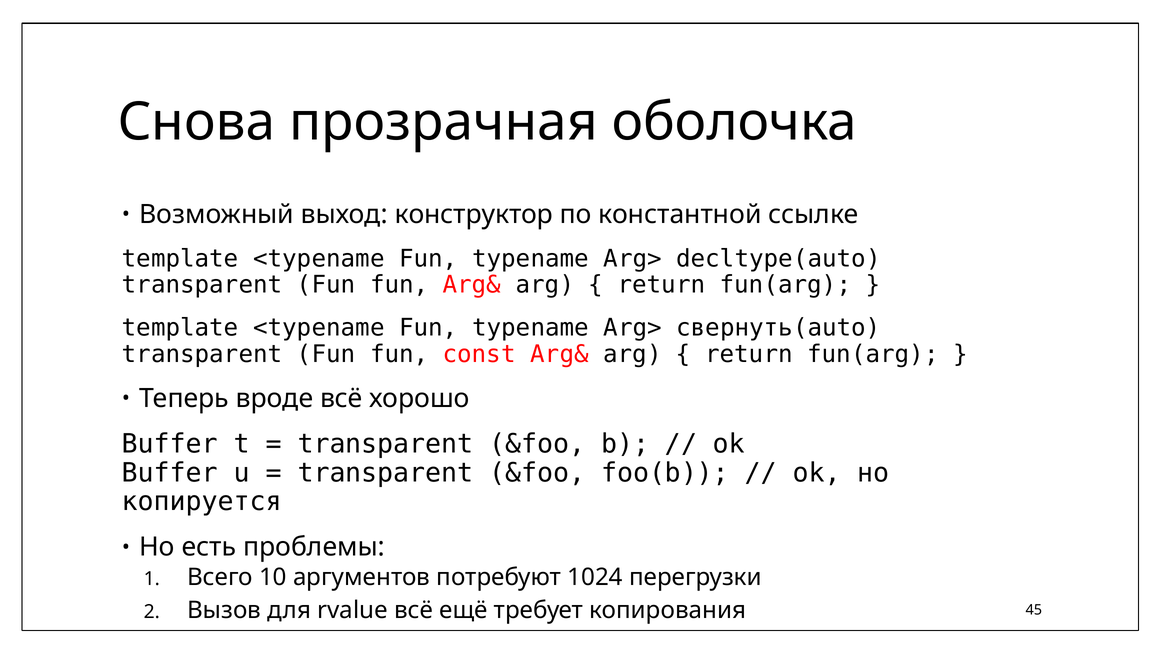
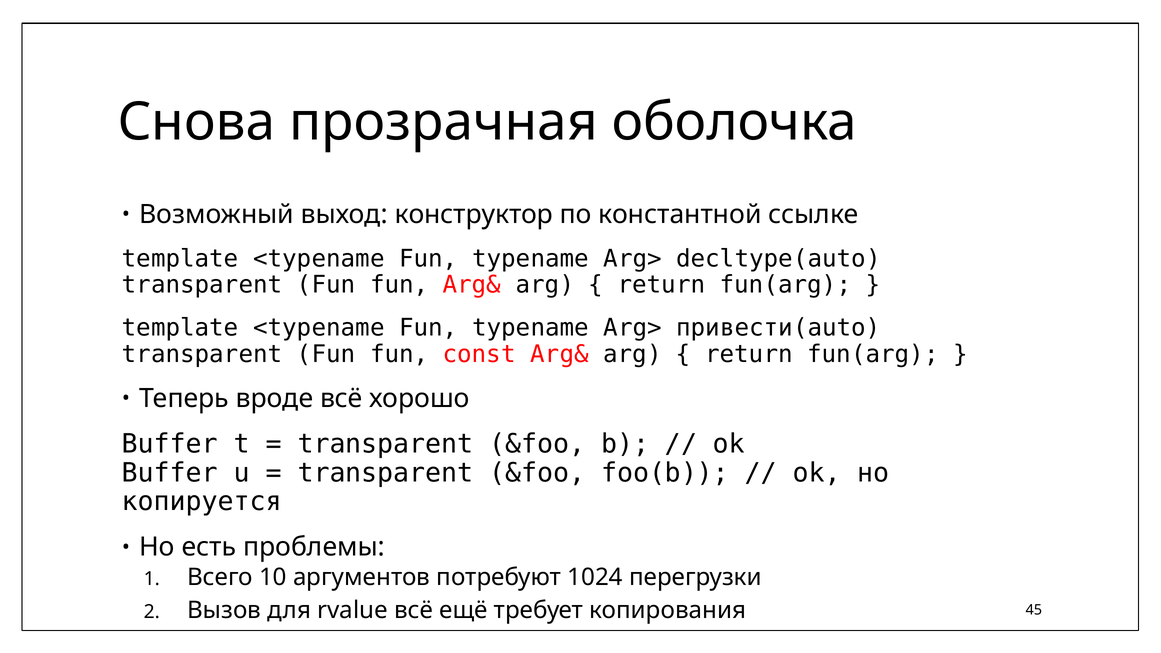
свернуть(auto: свернуть(auto -> привести(auto (778, 328)
